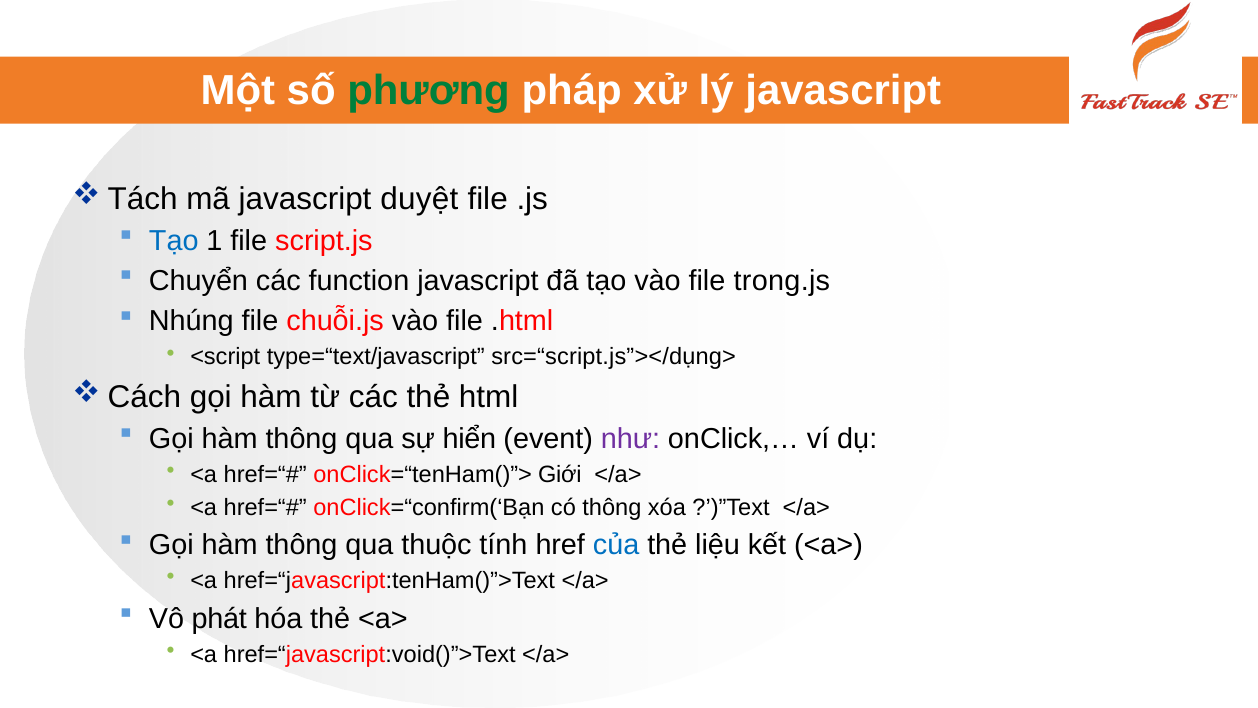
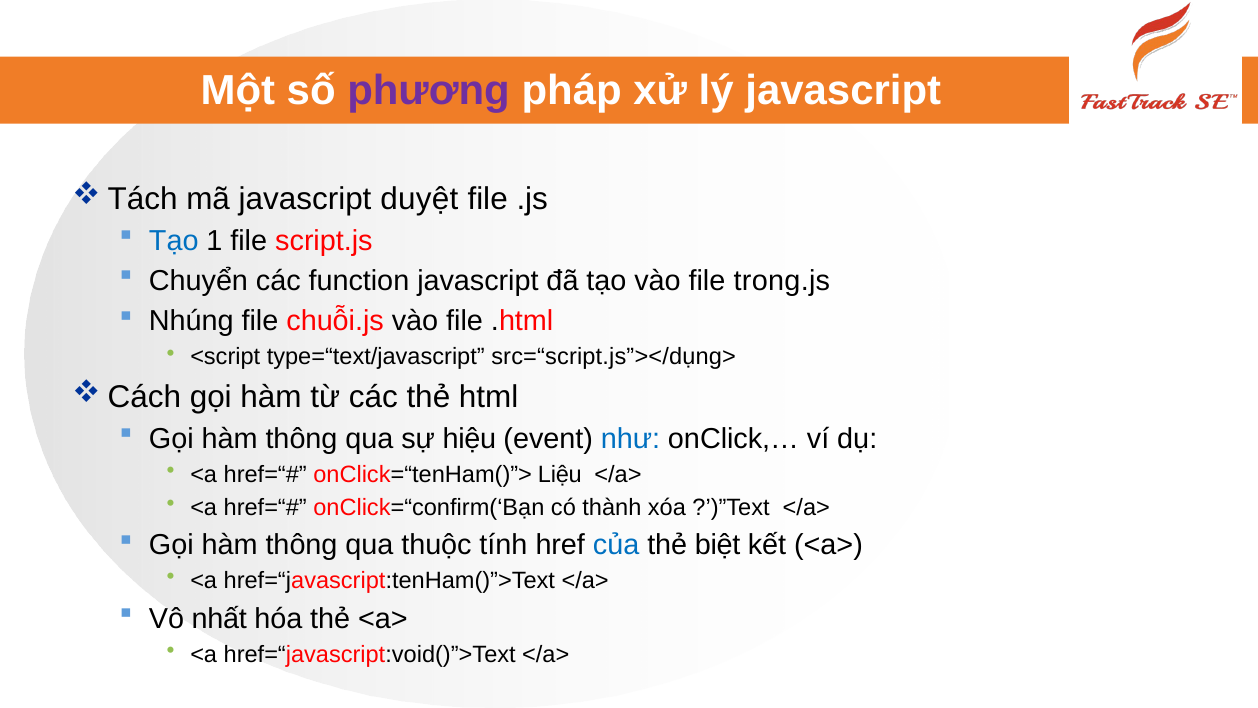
phương colour: green -> purple (429, 91)
hiển: hiển -> hiệu (469, 439)
như colour: purple -> blue (631, 439)
Giới: Giới -> Liệu (560, 474)
có thông: thông -> thành (612, 507)
liệu: liệu -> biệt (718, 545)
phát: phát -> nhất (219, 618)
